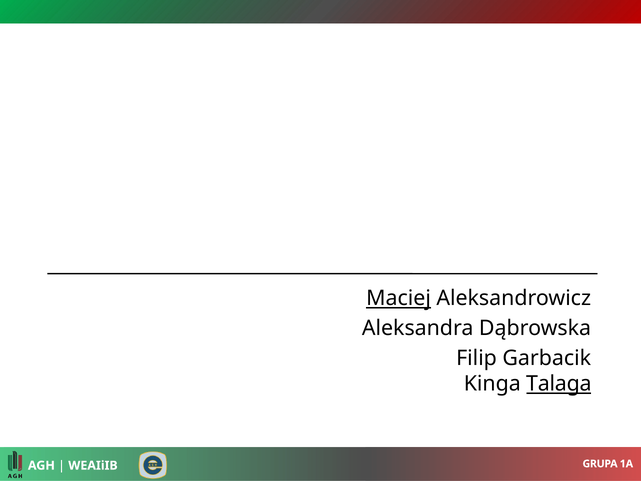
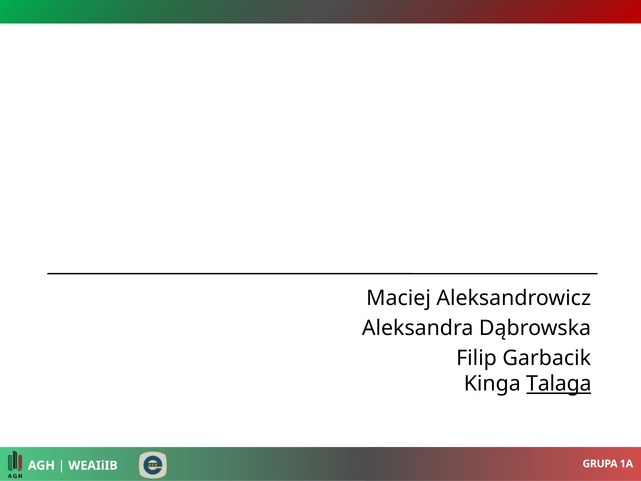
Maciej underline: present -> none (399, 298)
